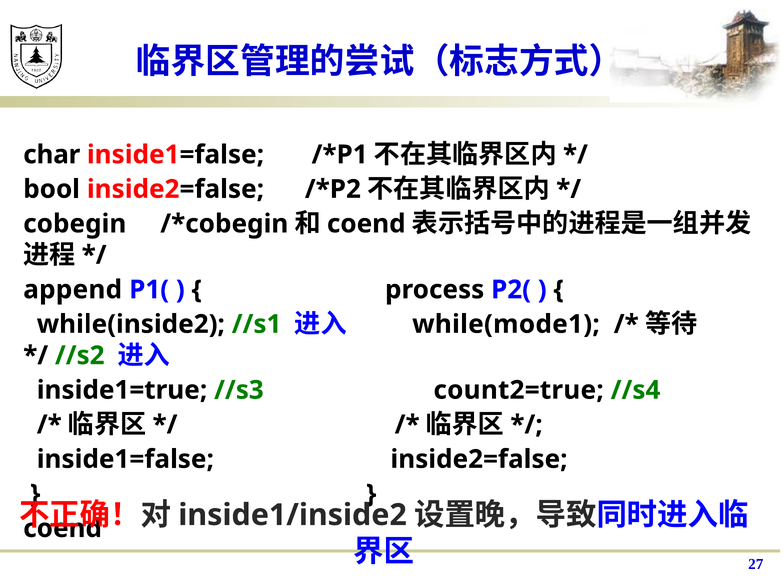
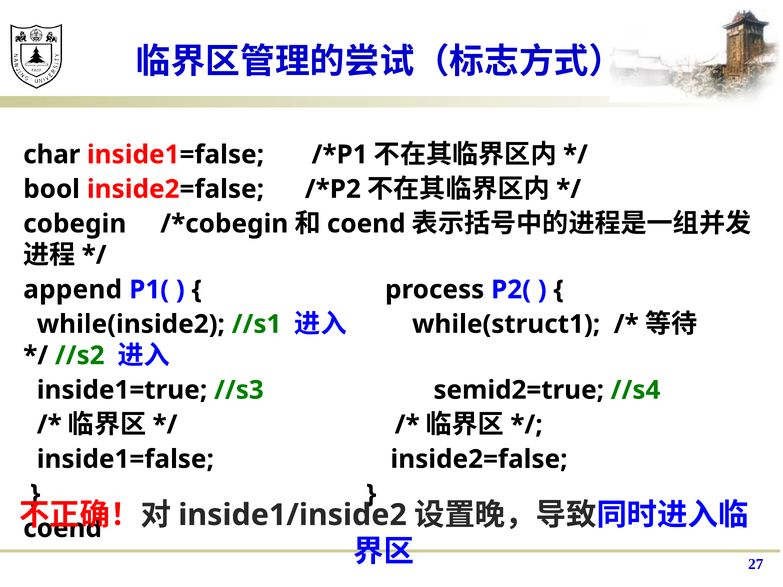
while(mode1: while(mode1 -> while(struct1 (506, 324)
count2=true: count2=true -> semid2=true (519, 390)
